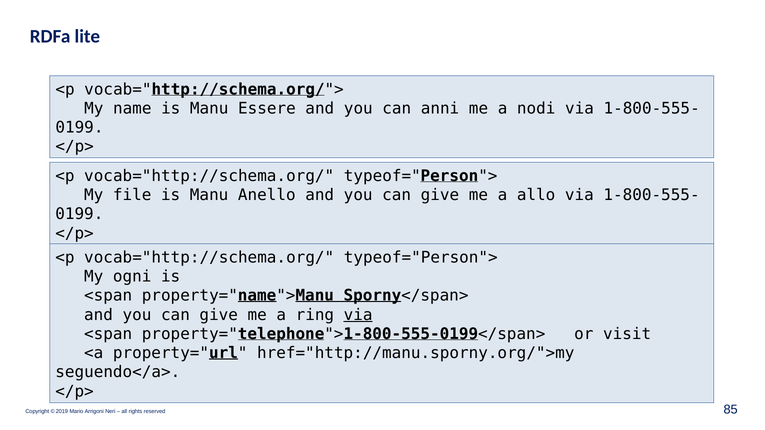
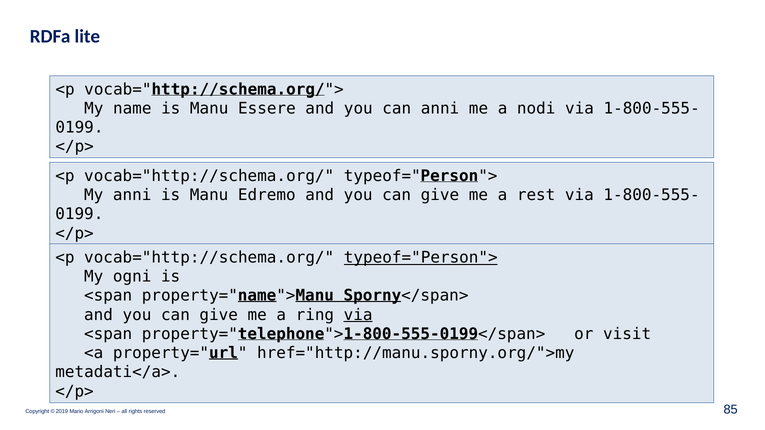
My file: file -> anni (132, 195)
Anello: Anello -> Edremo (267, 195)
allo: allo -> rest (536, 195)
typeof="Person"> underline: none -> present (421, 258)
seguendo</a>: seguendo</a> -> metadati</a> (118, 372)
